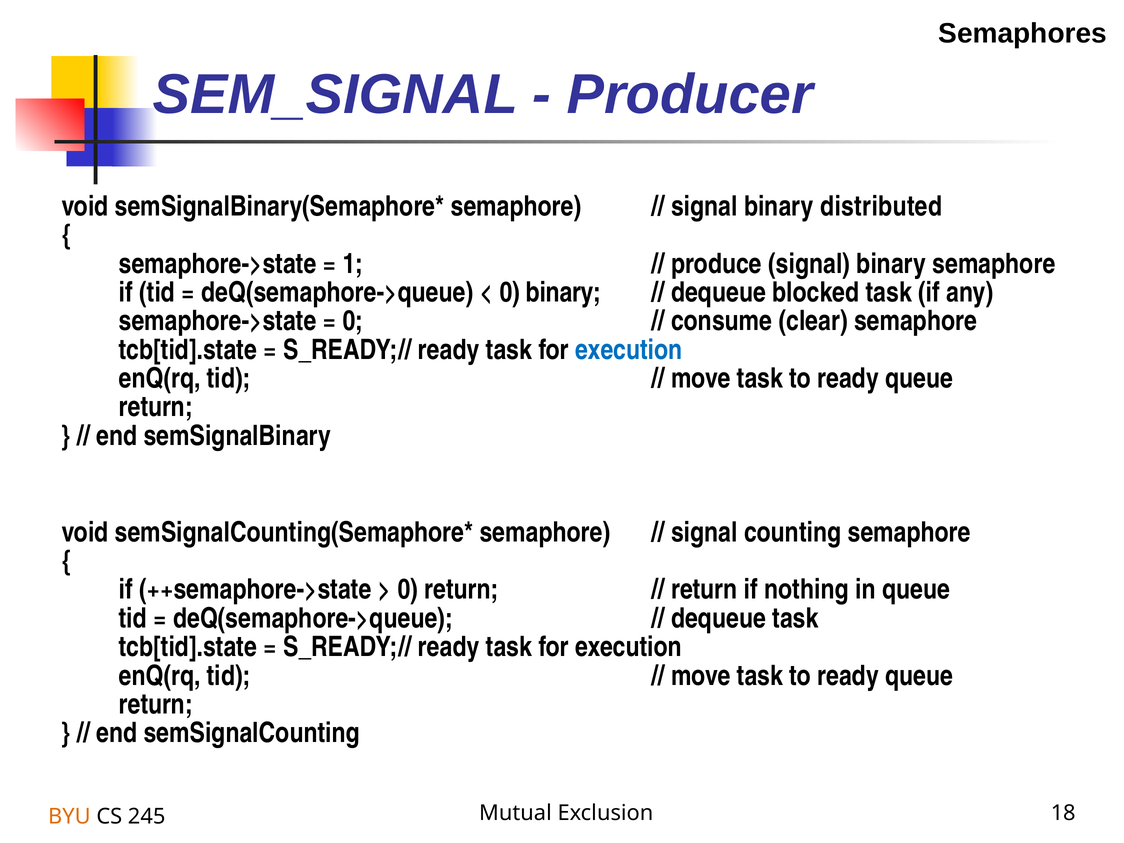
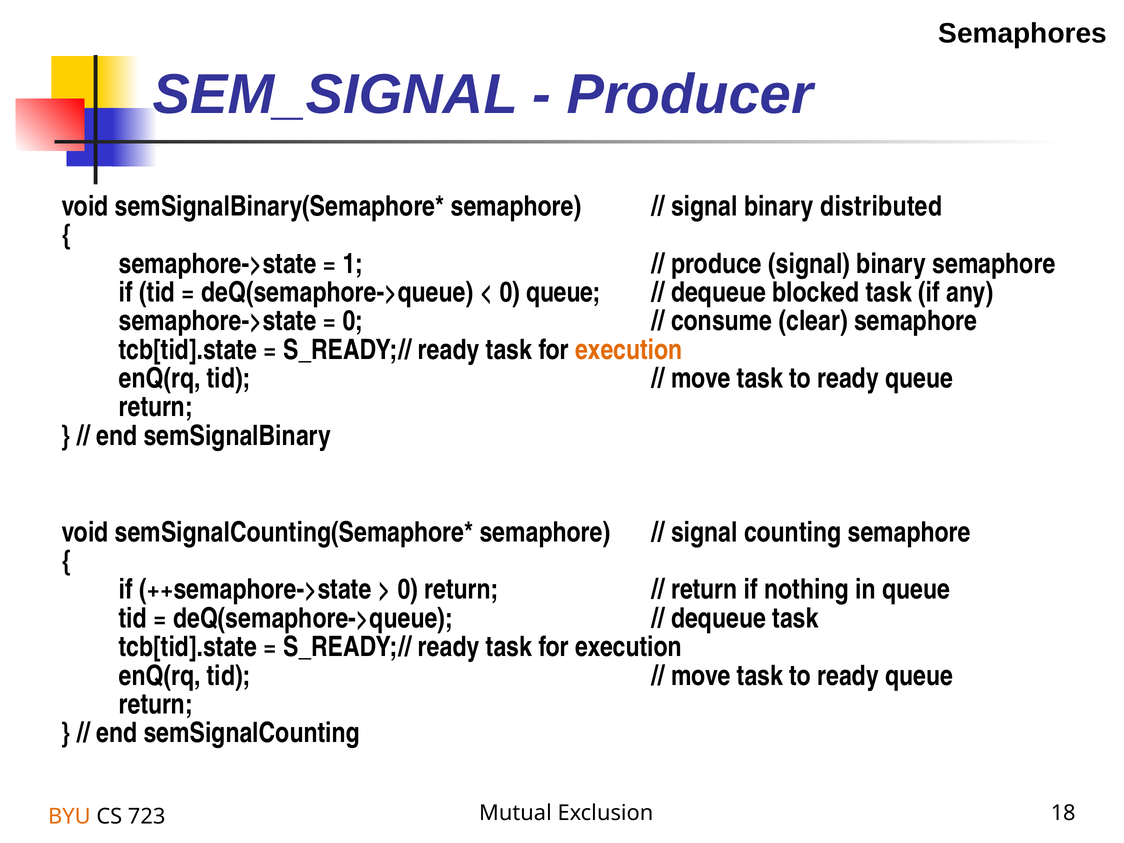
0 binary: binary -> queue (563, 292)
execution colour: blue -> orange (629, 350)
245: 245 -> 723 (147, 816)
